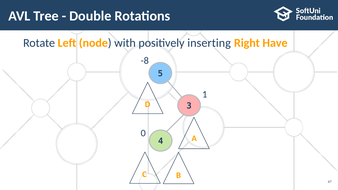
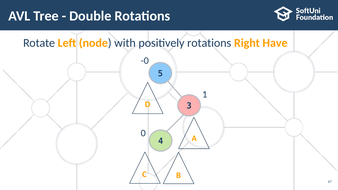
positively inserting: inserting -> rotations (209, 43)
-8: -8 -> -0 (145, 61)
